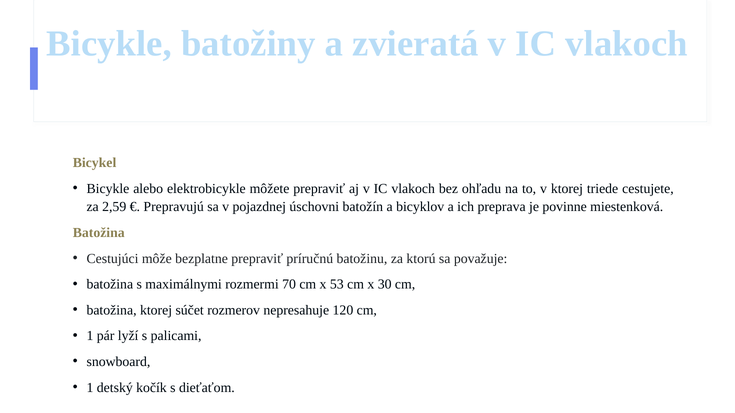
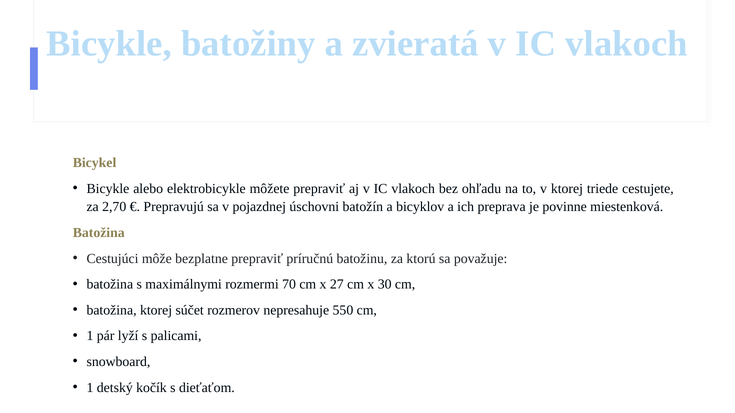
2,59: 2,59 -> 2,70 (114, 207)
53: 53 -> 27 (337, 285)
120: 120 -> 550 (343, 310)
